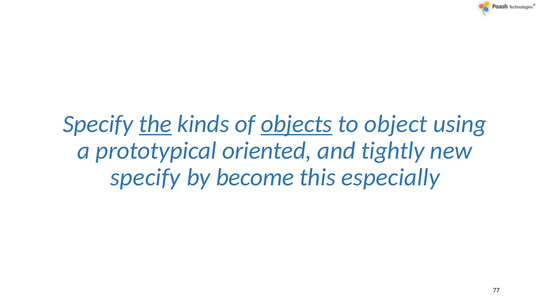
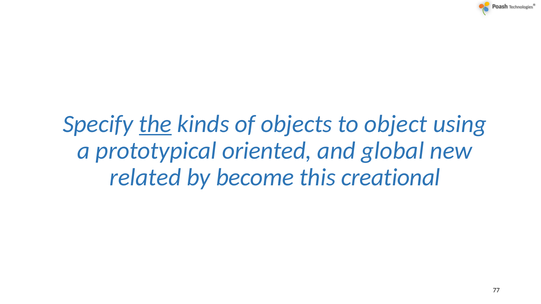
objects underline: present -> none (297, 124)
tightly: tightly -> global (393, 151)
specify: specify -> related (145, 178)
especially: especially -> creational (391, 178)
